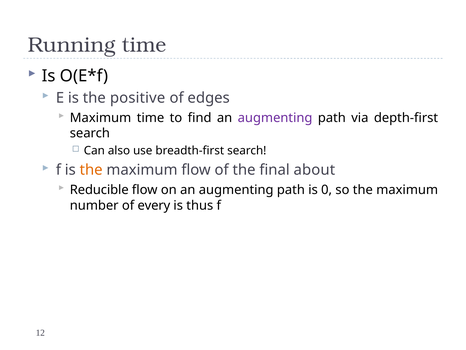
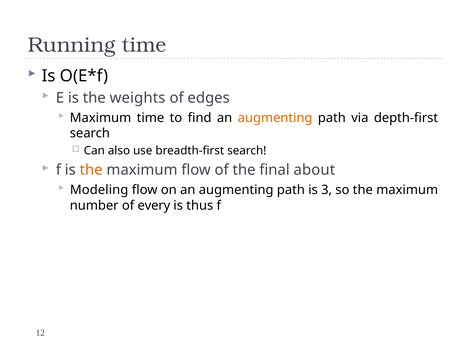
positive: positive -> weights (138, 98)
augmenting colour: purple -> orange (275, 118)
Reducible: Reducible -> Modeling (99, 190)
0: 0 -> 3 (327, 190)
